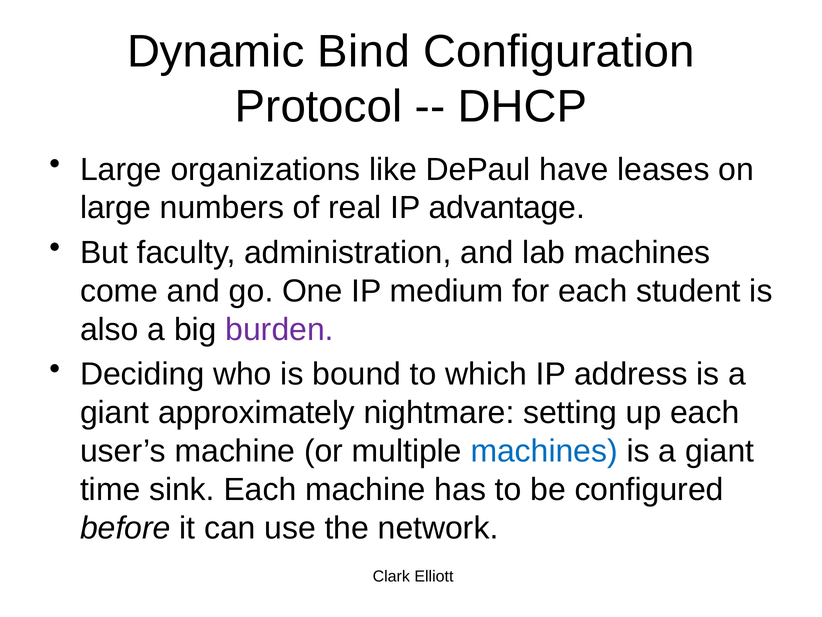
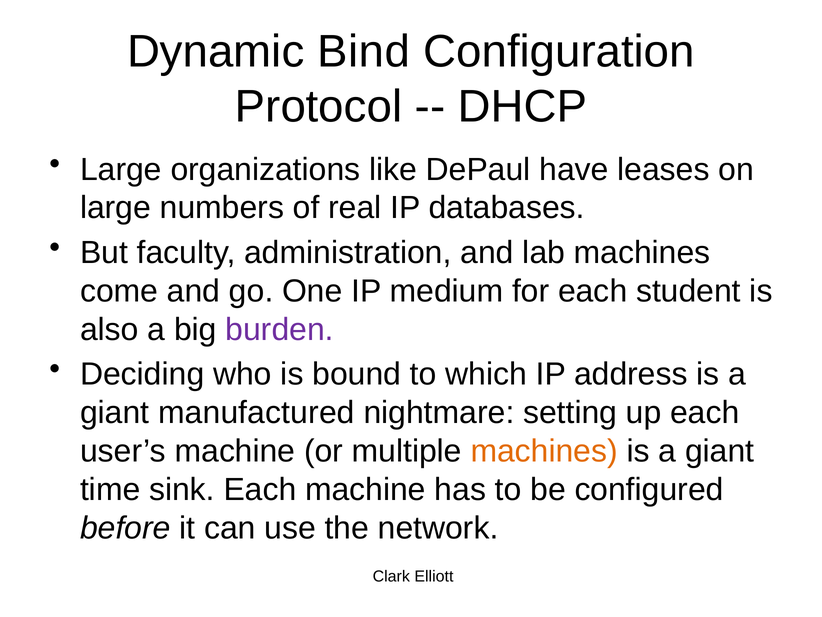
advantage: advantage -> databases (507, 208)
approximately: approximately -> manufactured (256, 412)
machines colour: blue -> orange (544, 451)
